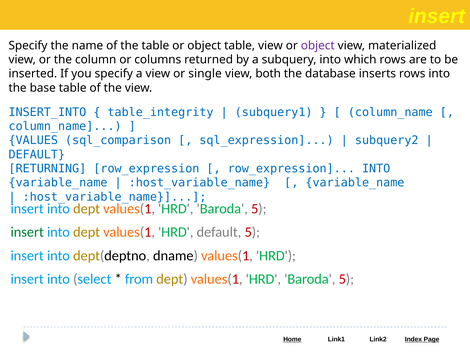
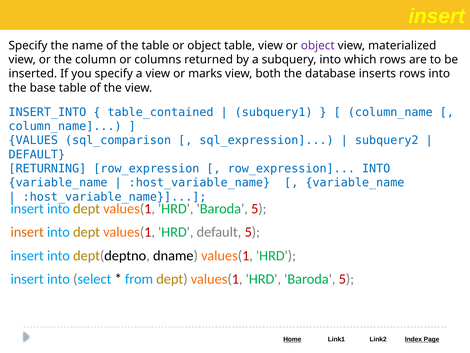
single: single -> marks (205, 74)
table_integrity: table_integrity -> table_contained (161, 112)
insert colour: green -> orange (27, 232)
